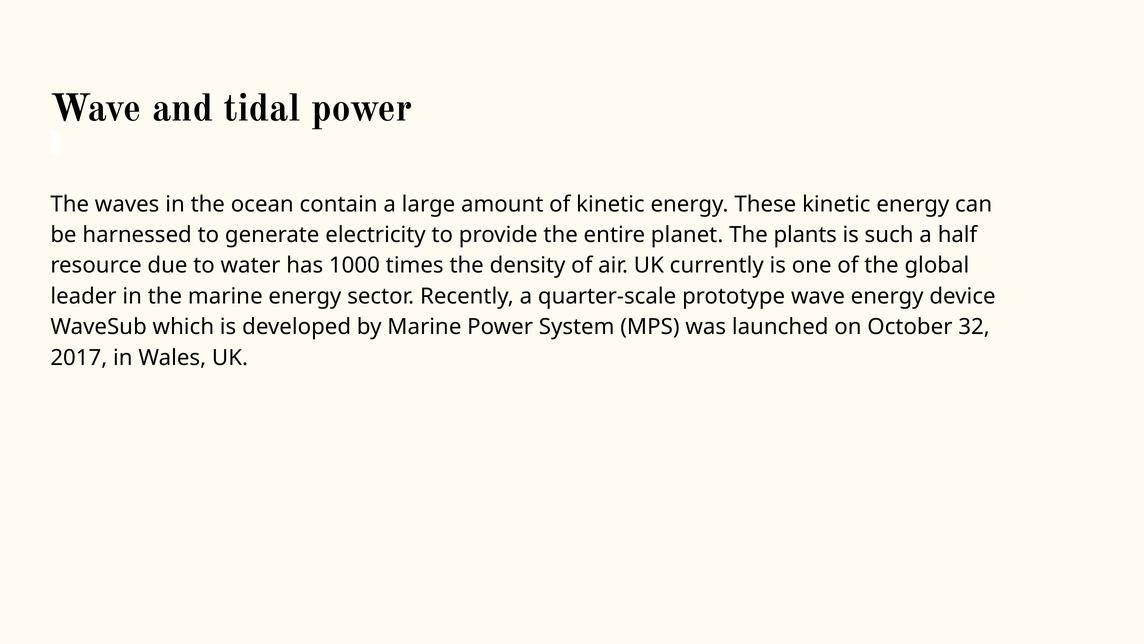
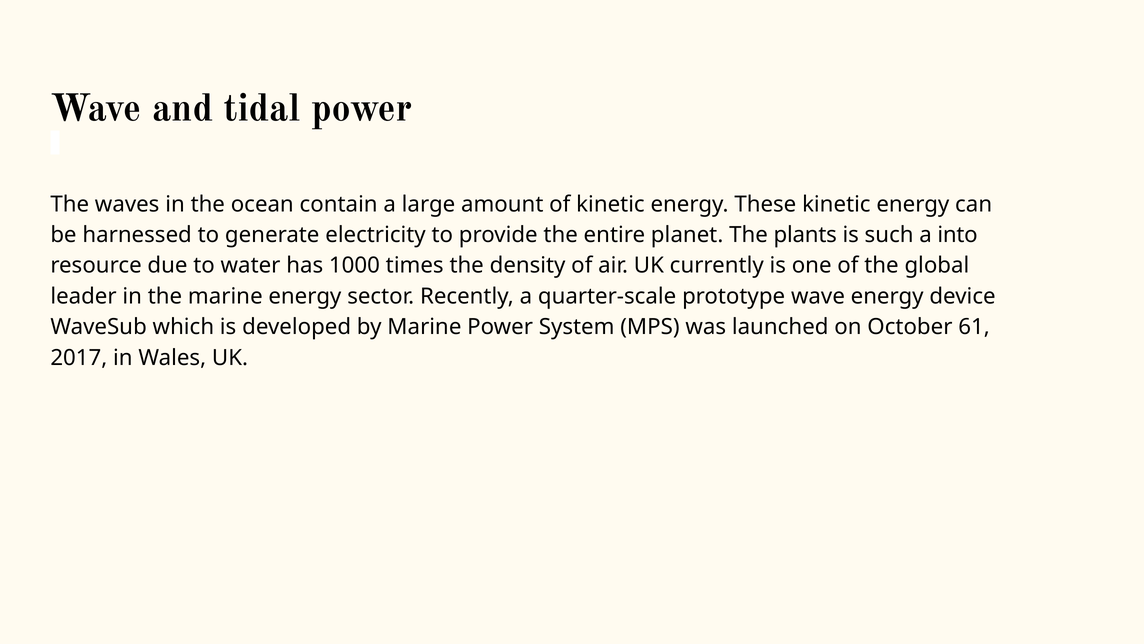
half: half -> into (958, 235)
32: 32 -> 61 (974, 327)
